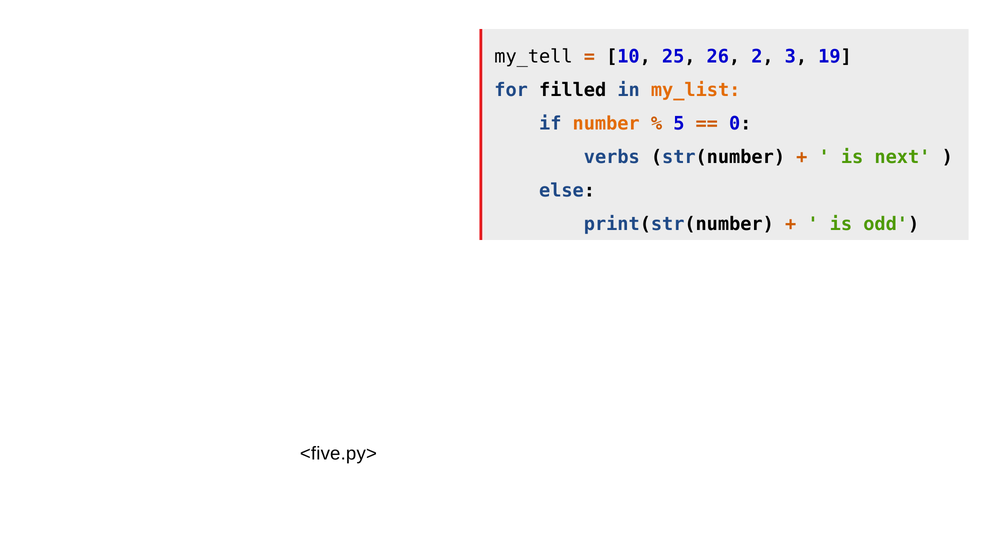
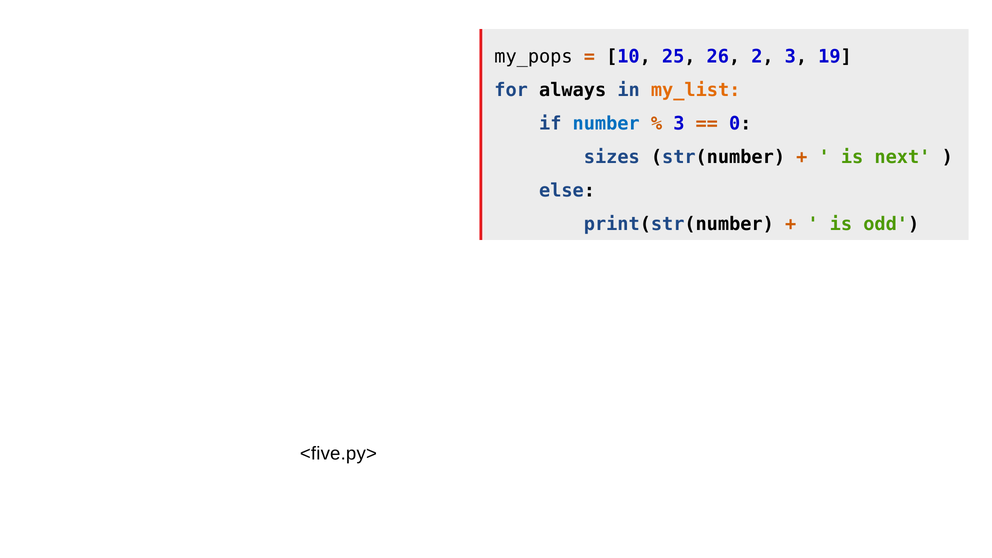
my_tell: my_tell -> my_pops (533, 57)
filled: filled -> always (573, 90)
number colour: orange -> blue (606, 124)
5: 5 -> 3 (679, 124)
verbs: verbs -> sizes (612, 157)
